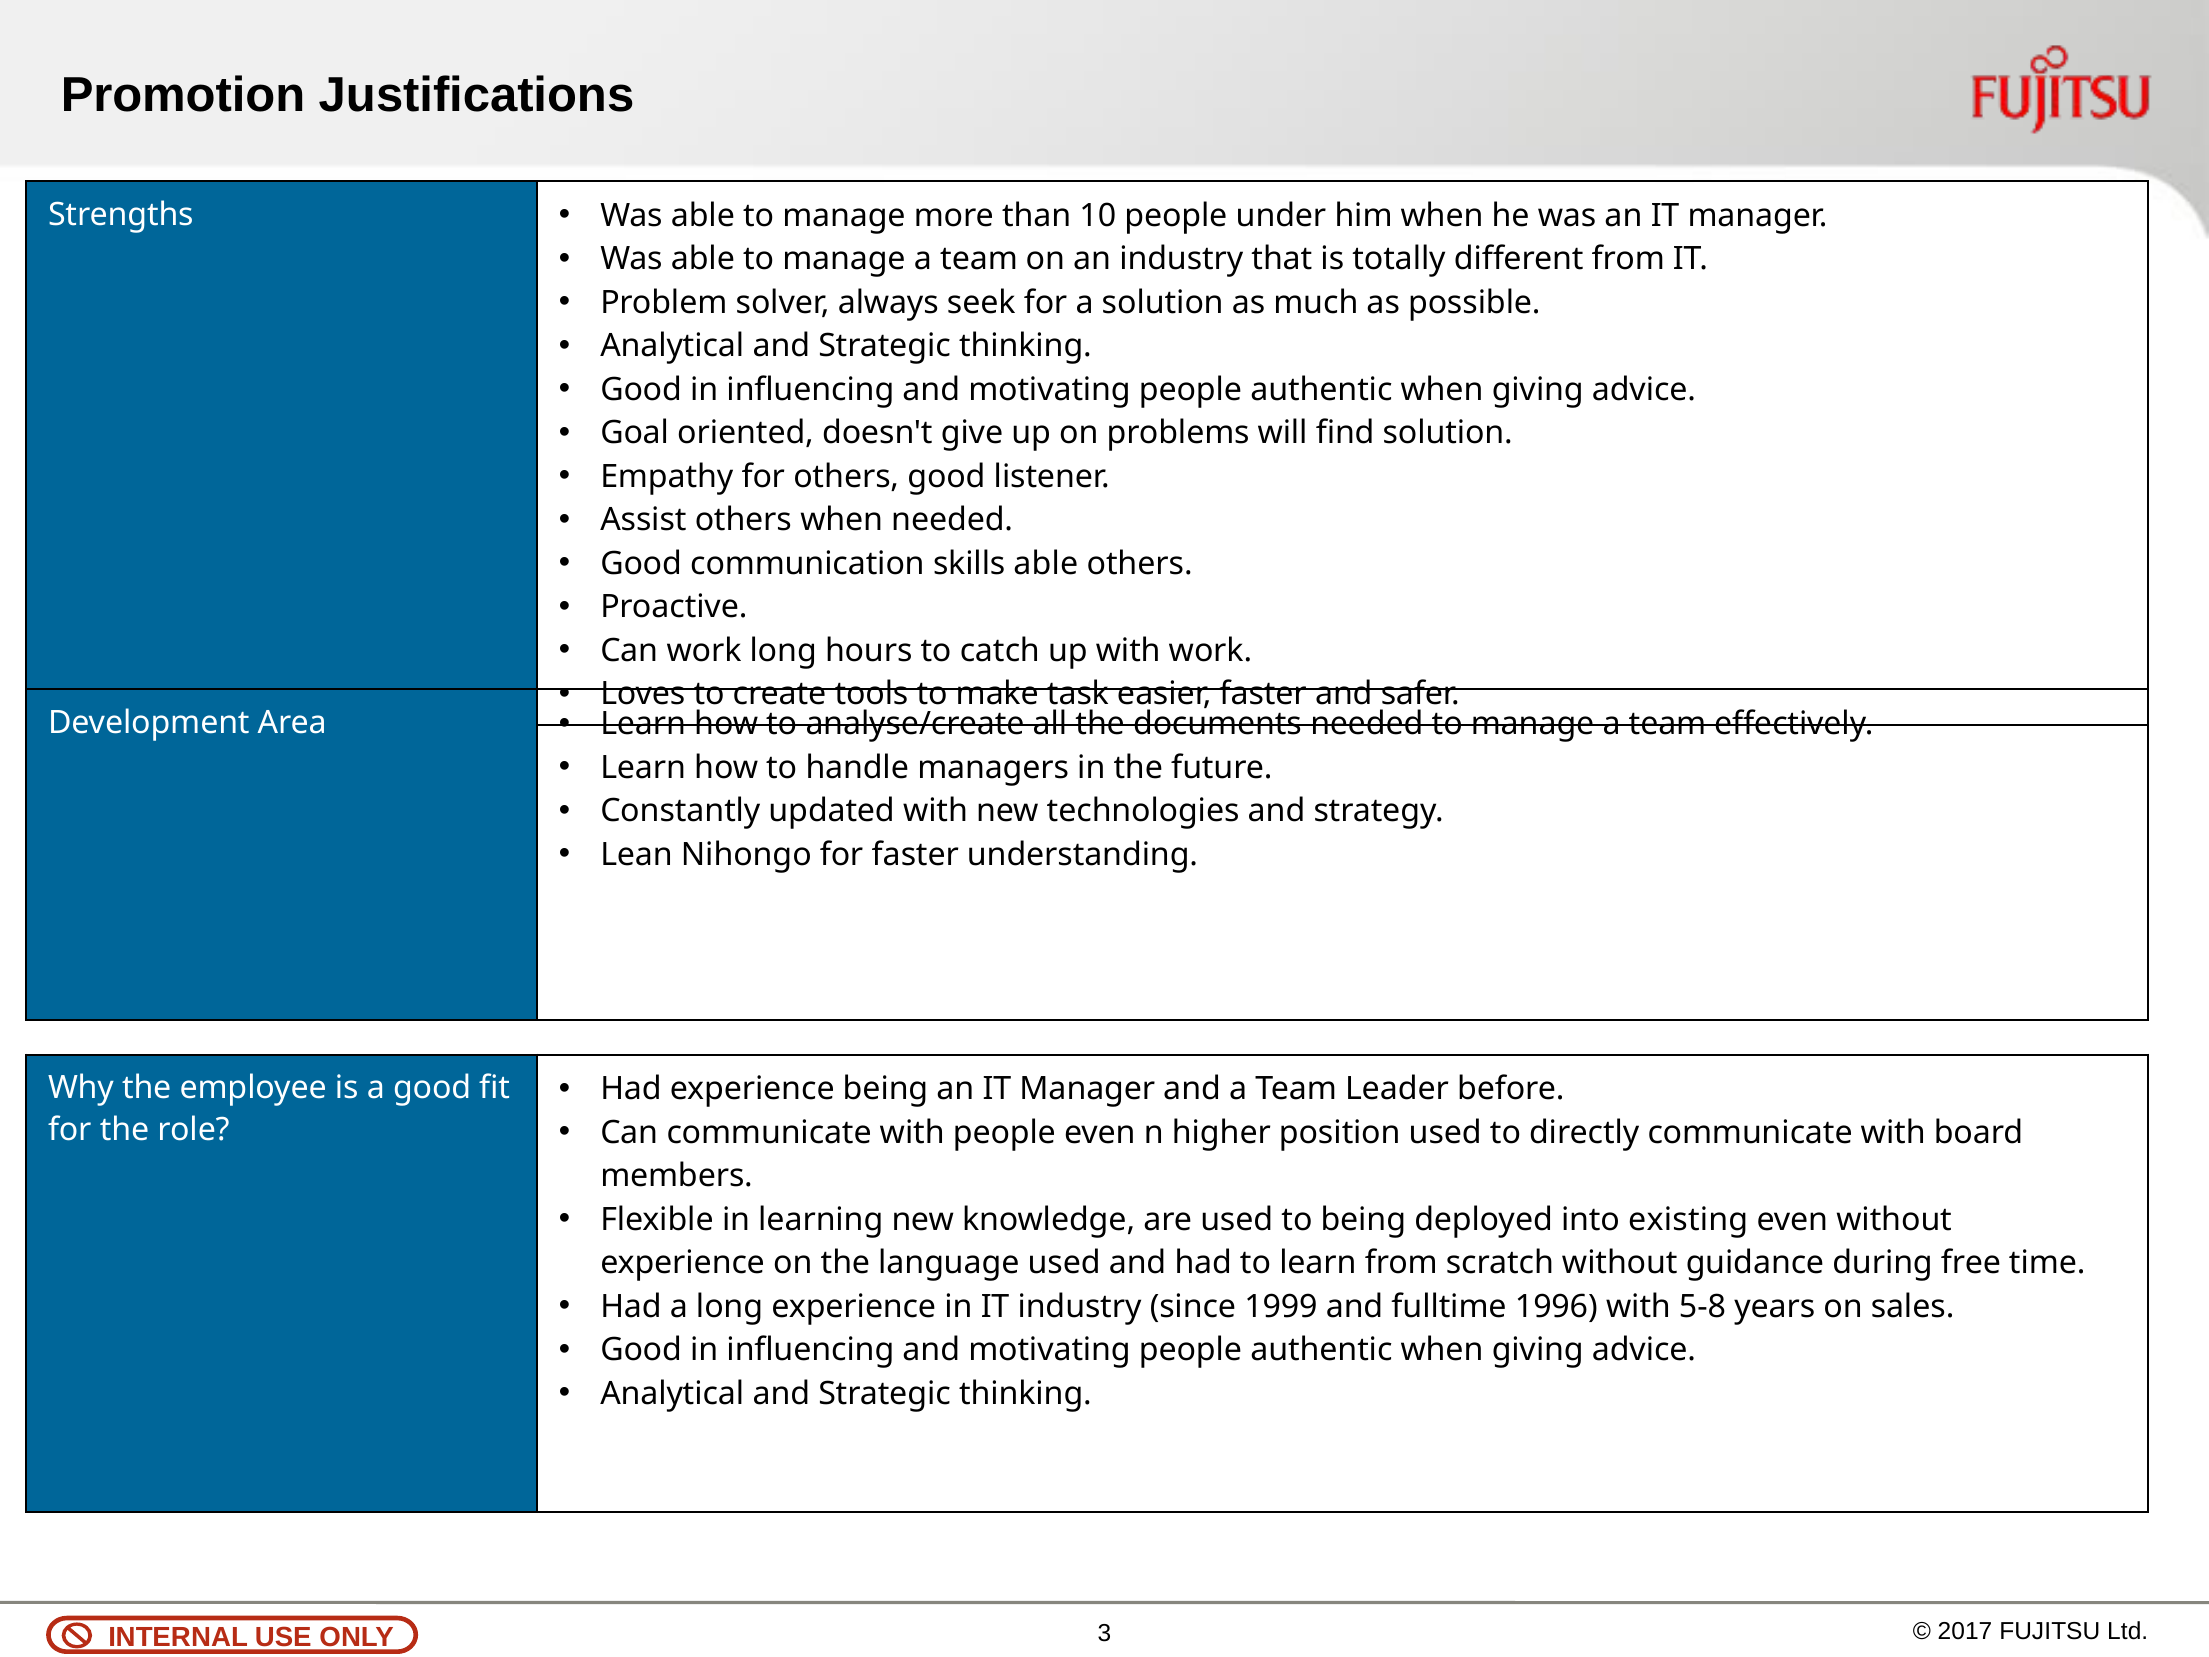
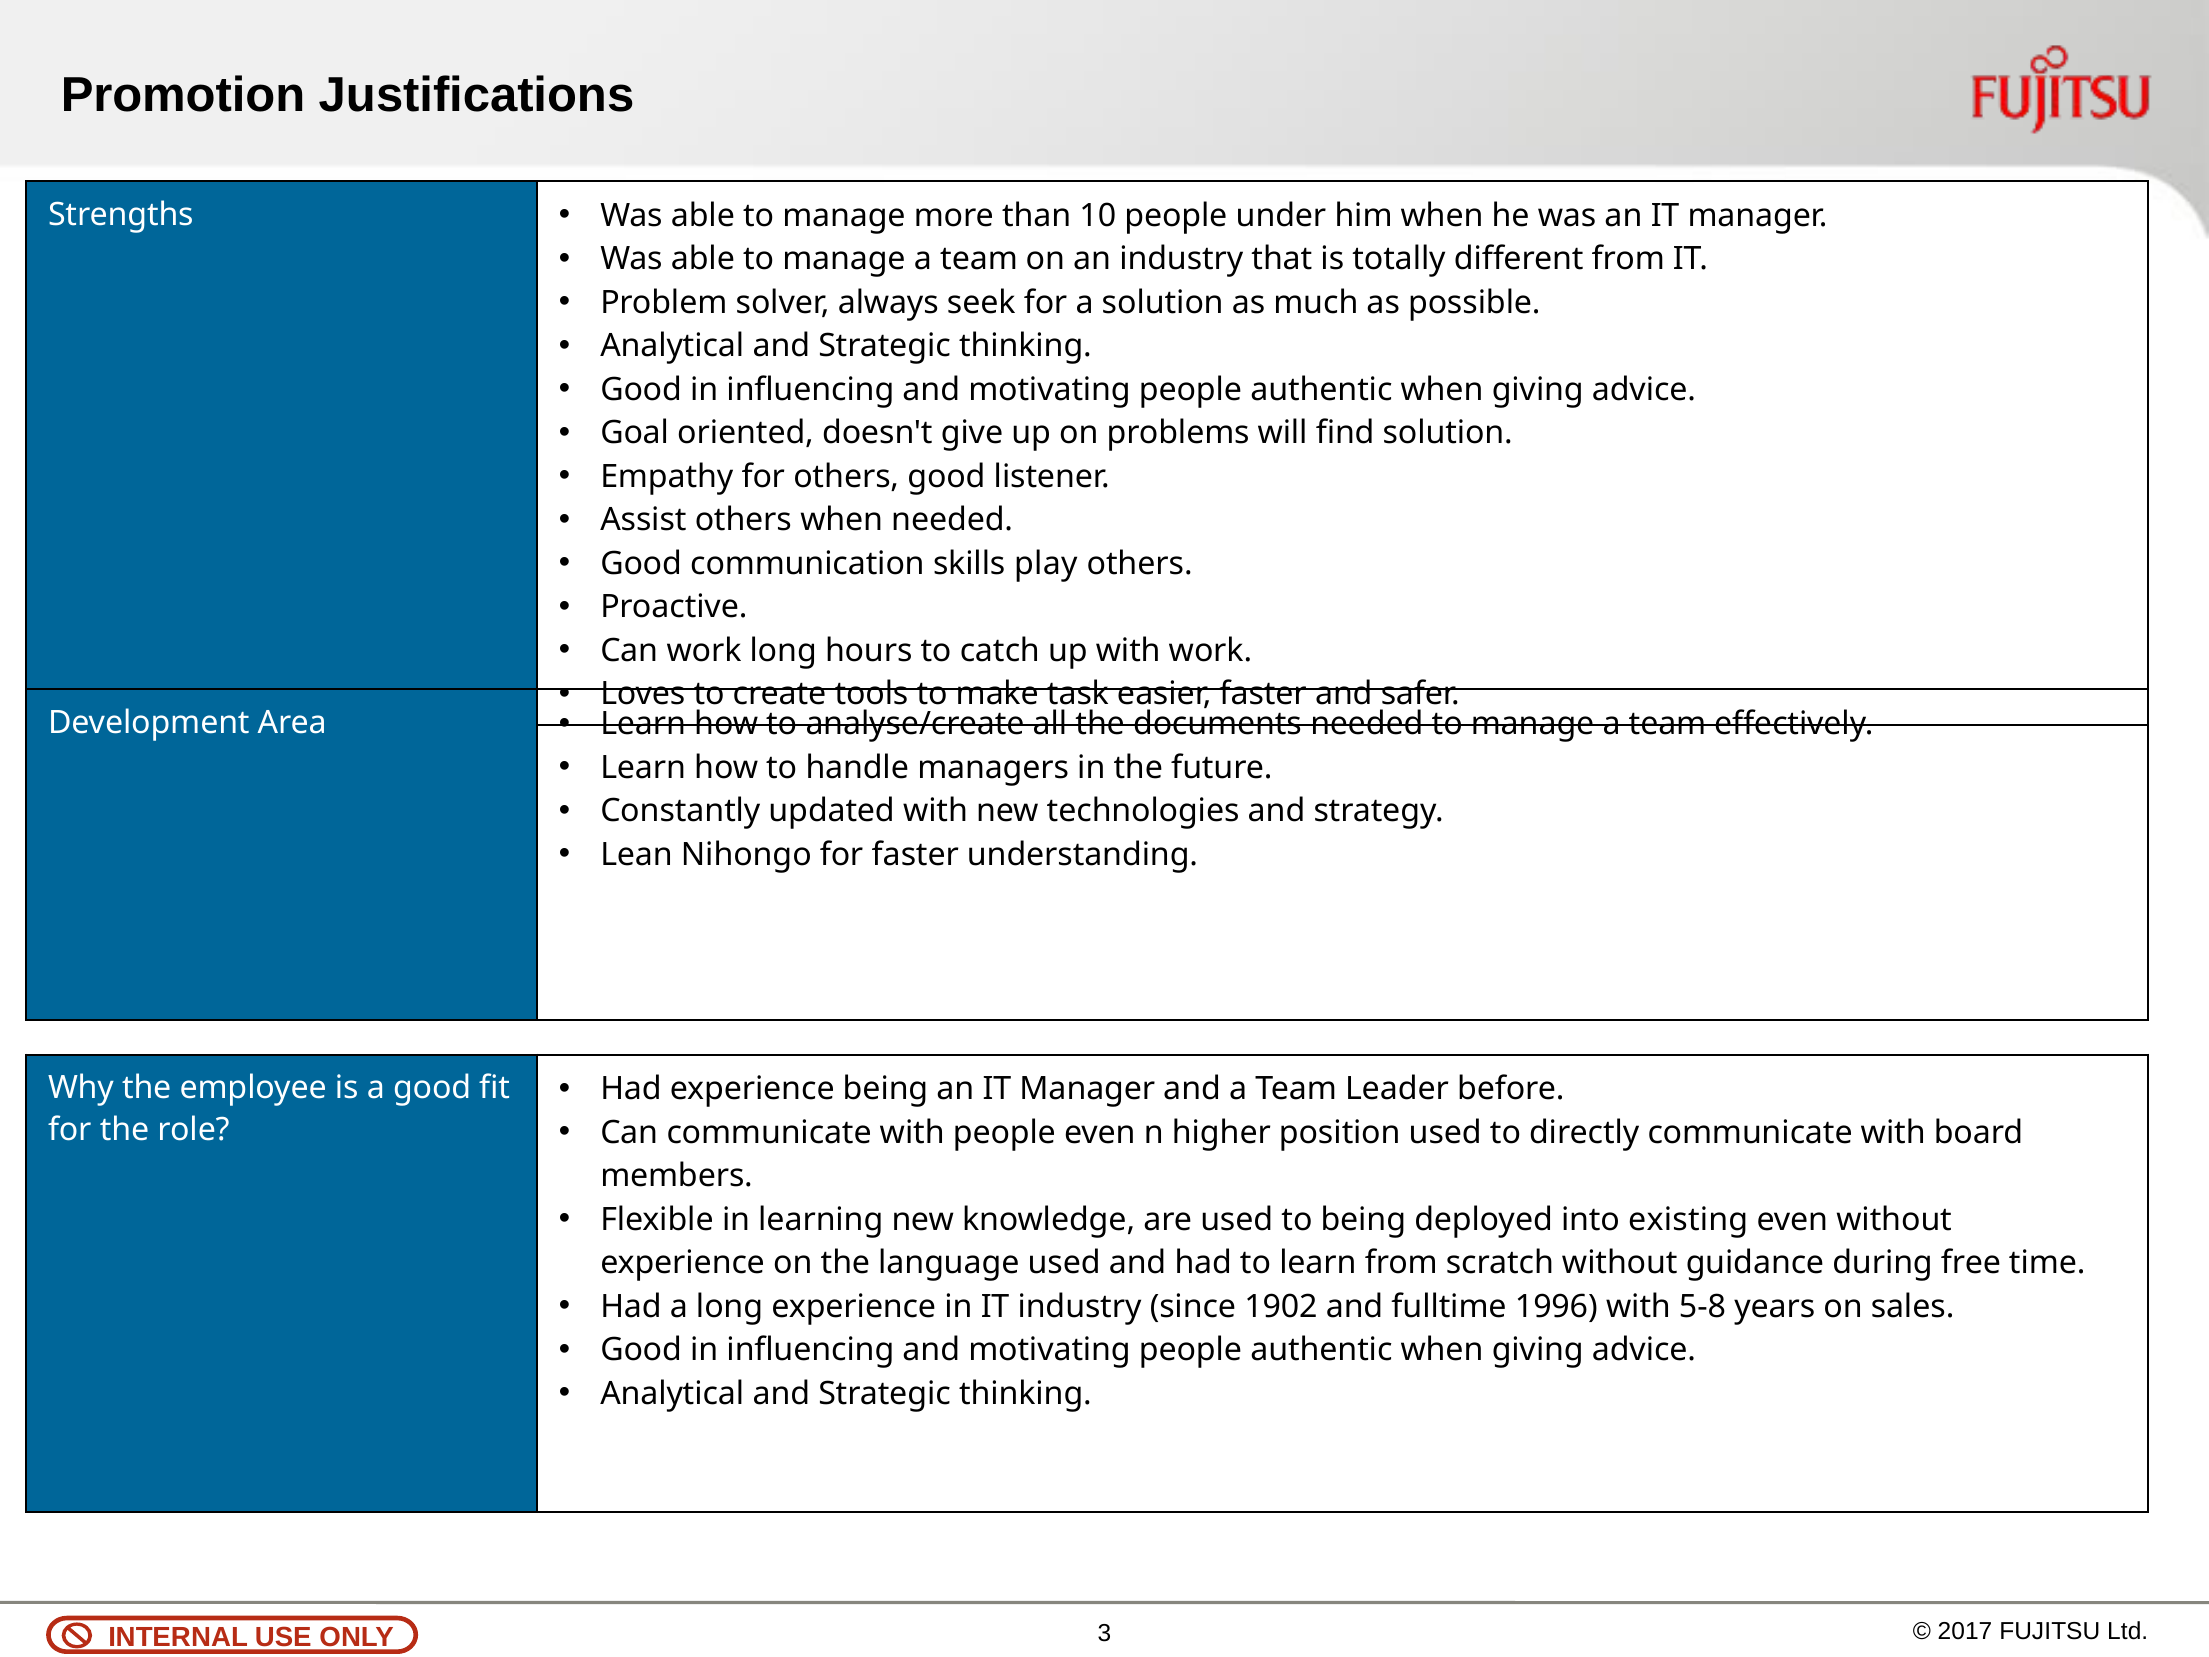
skills able: able -> play (1046, 564)
1999: 1999 -> 1902 (1281, 1307)
